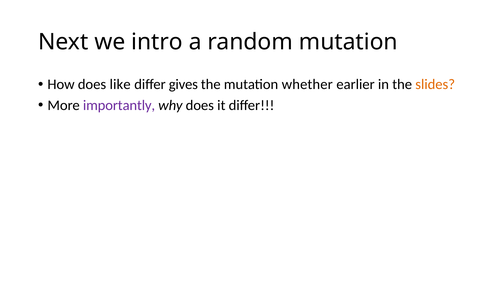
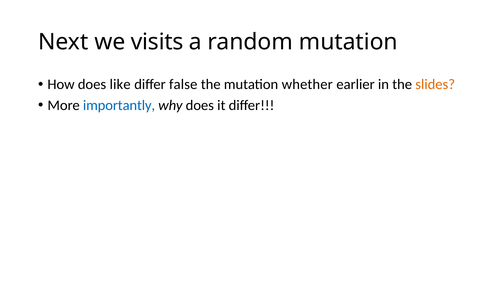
intro: intro -> visits (157, 42)
gives: gives -> false (183, 85)
importantly colour: purple -> blue (119, 106)
